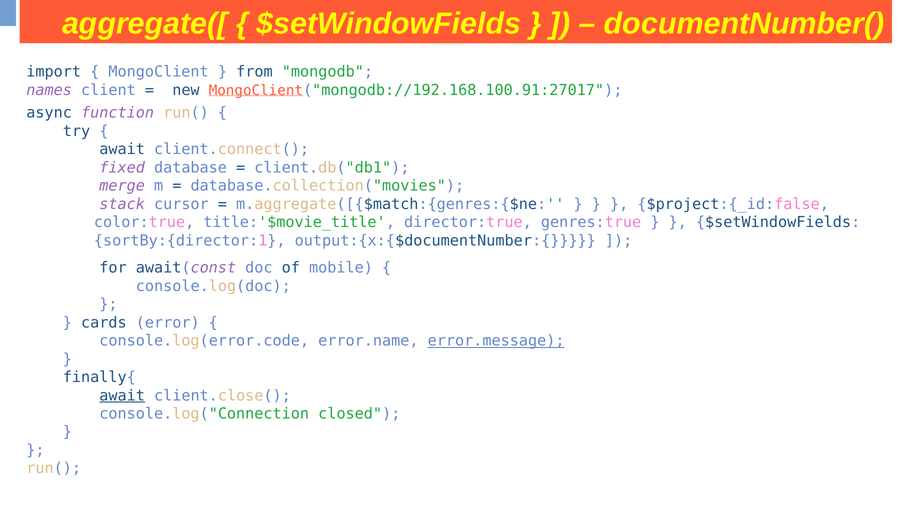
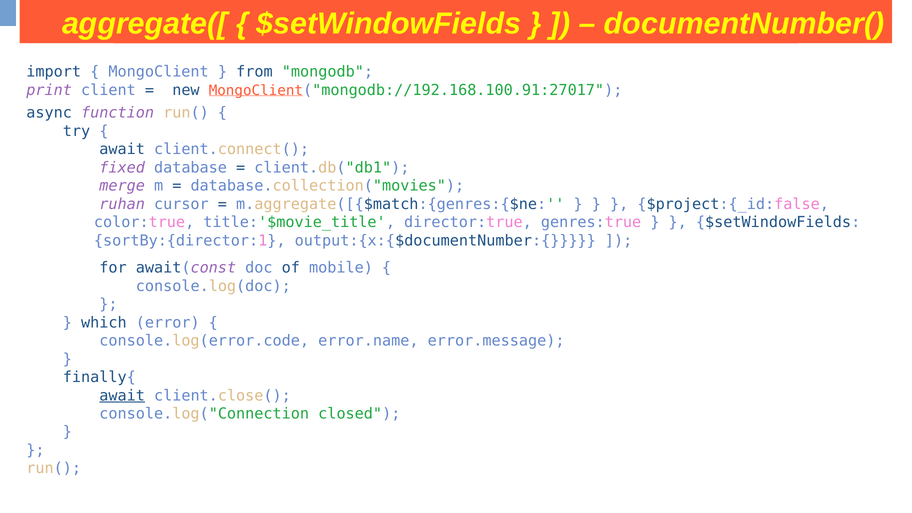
names: names -> print (49, 90)
stack: stack -> ruhan (122, 204)
cards: cards -> which (104, 323)
error.message underline: present -> none (496, 341)
